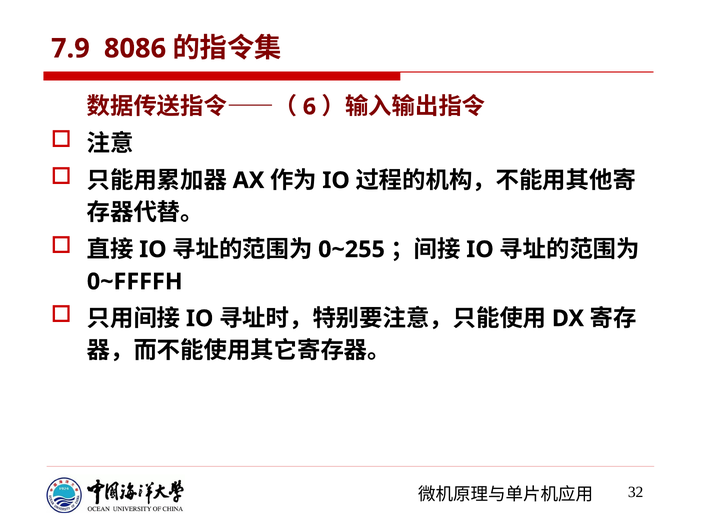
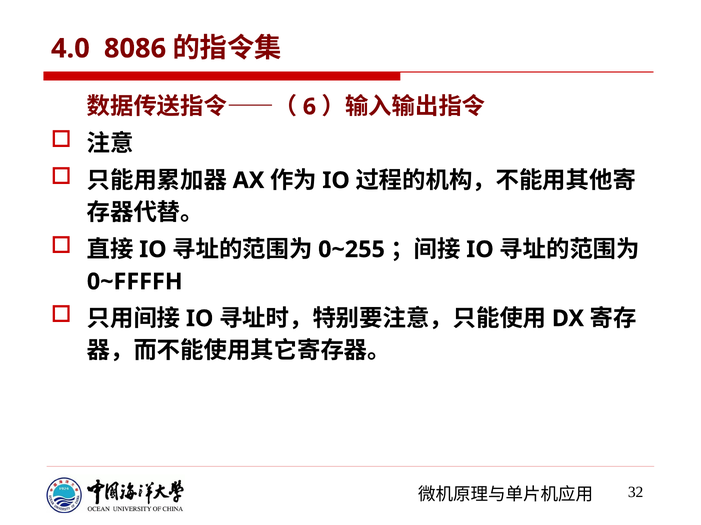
7.9: 7.9 -> 4.0 (70, 49)
